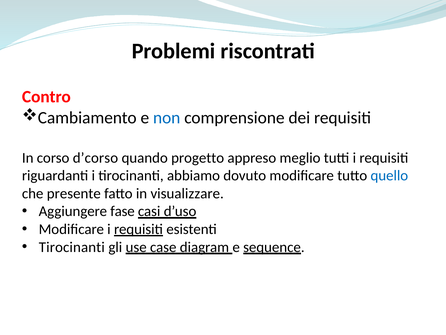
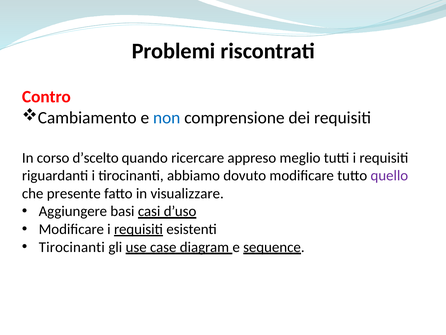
d’corso: d’corso -> d’scelto (96, 158)
progetto: progetto -> ricercare (198, 158)
quello colour: blue -> purple (389, 175)
fase: fase -> basi (122, 211)
